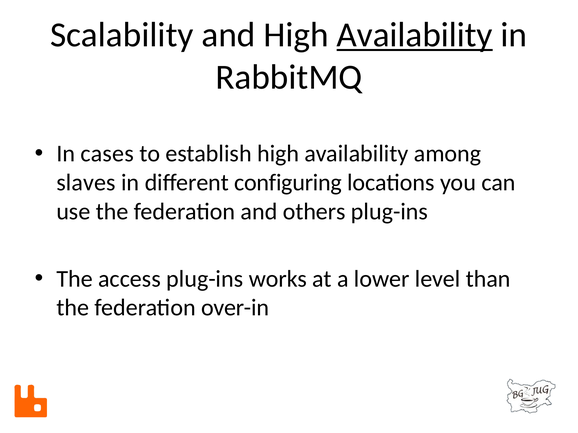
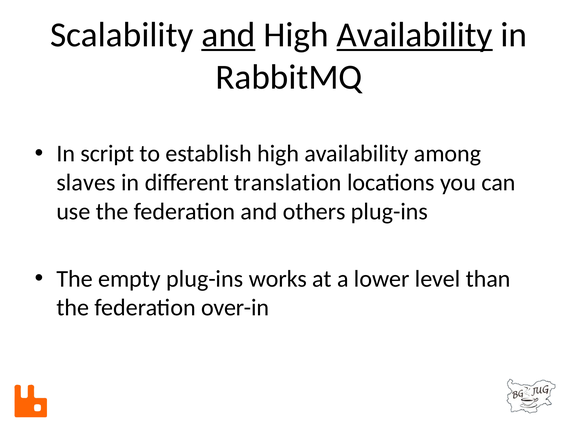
and underline: none -> present (228, 35)
cases: cases -> script (107, 154)
configuring: configuring -> translation (288, 183)
access: access -> empty (129, 279)
